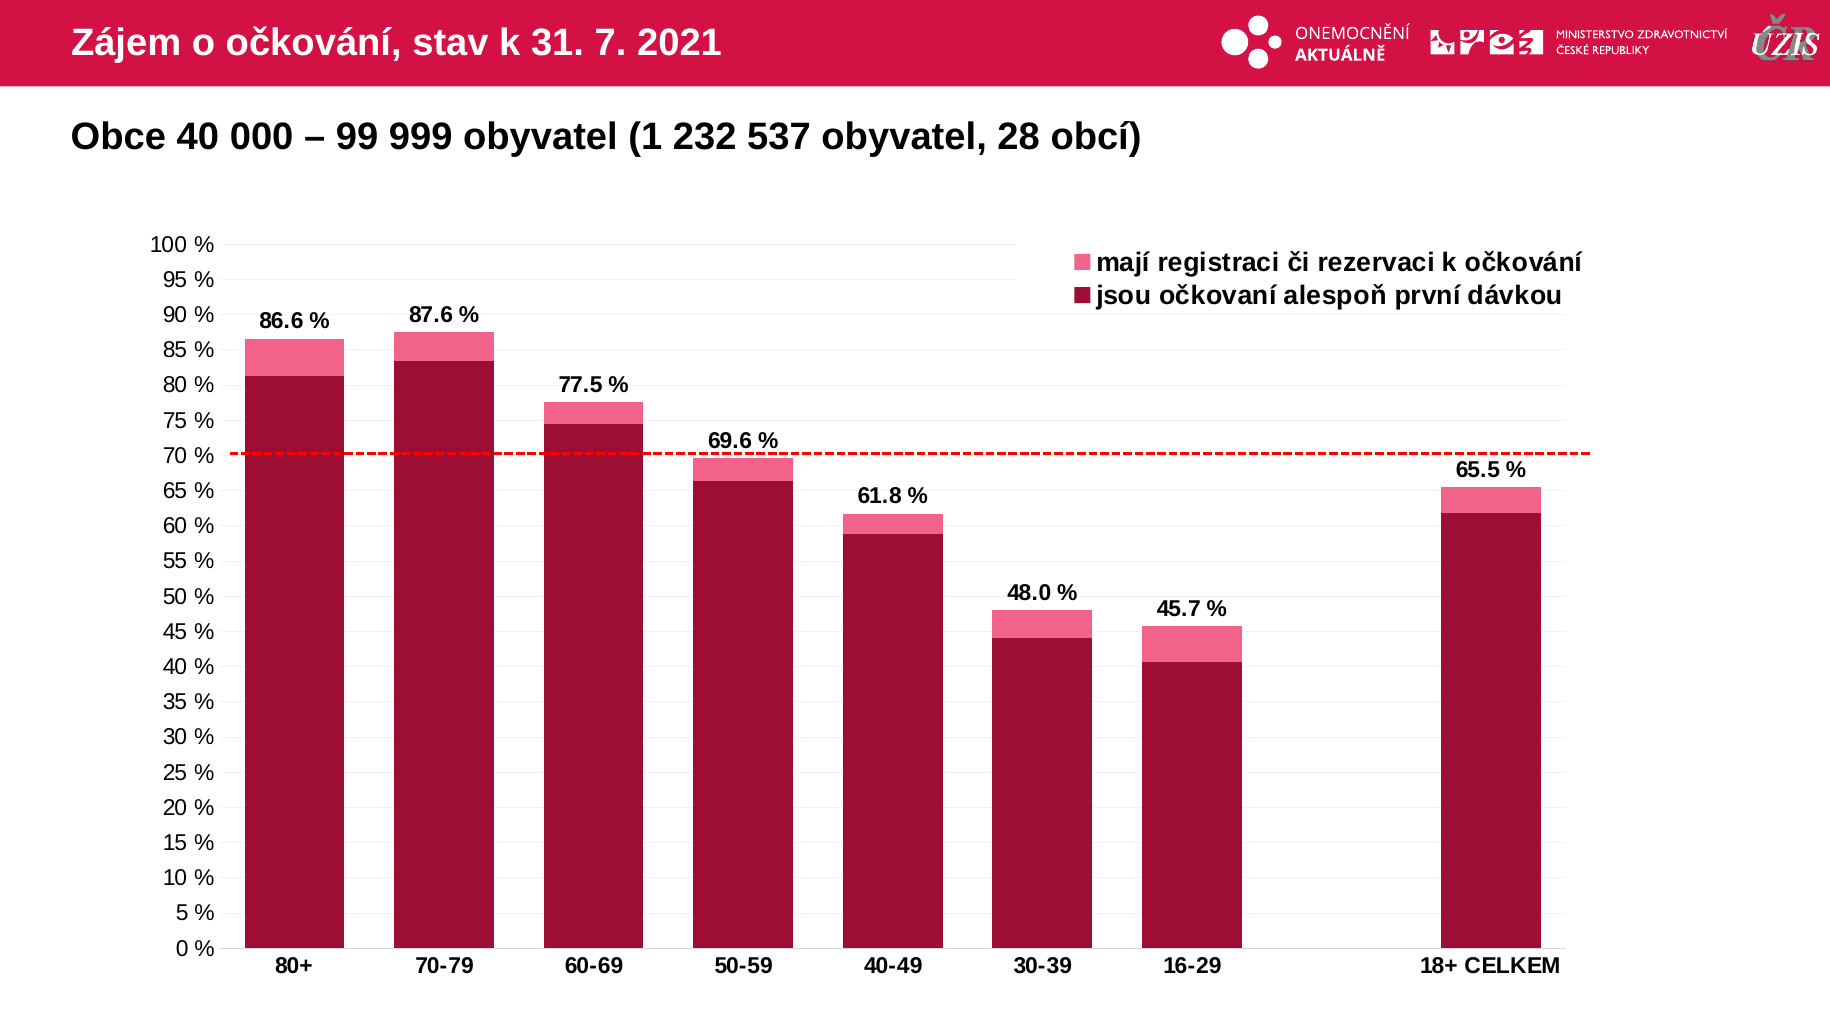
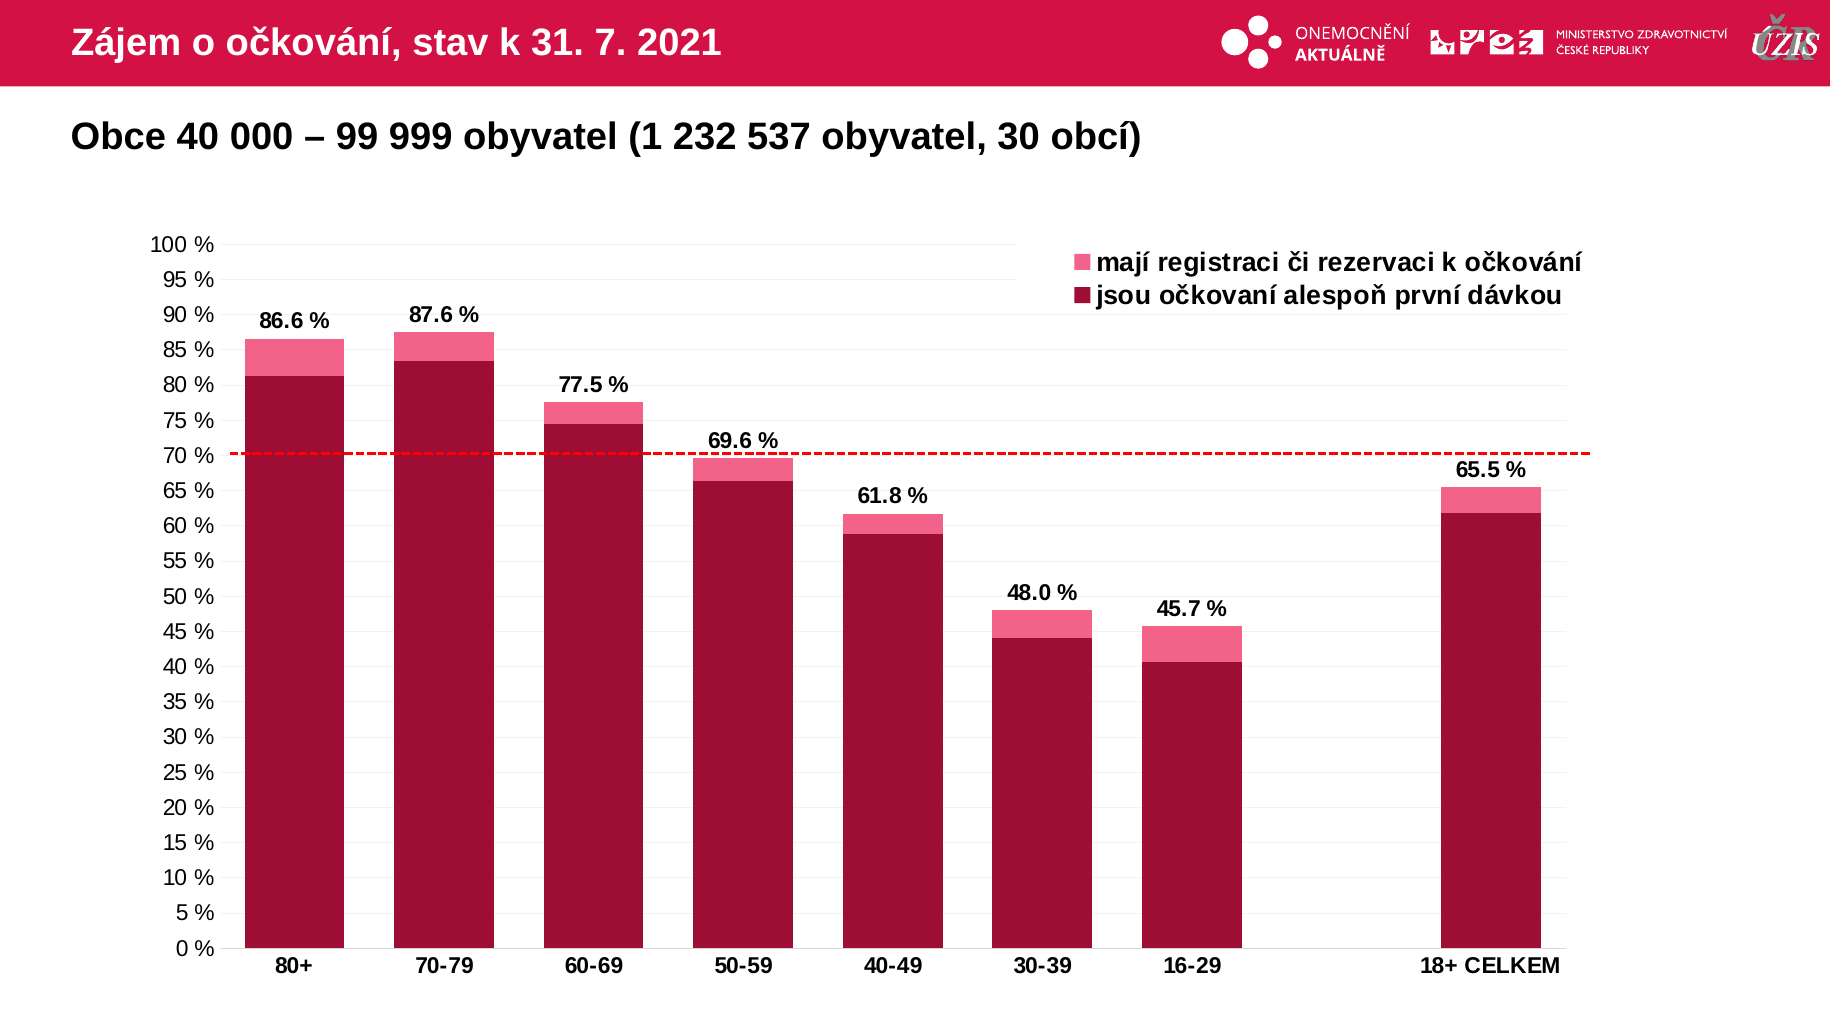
obyvatel 28: 28 -> 30 (1019, 137)
